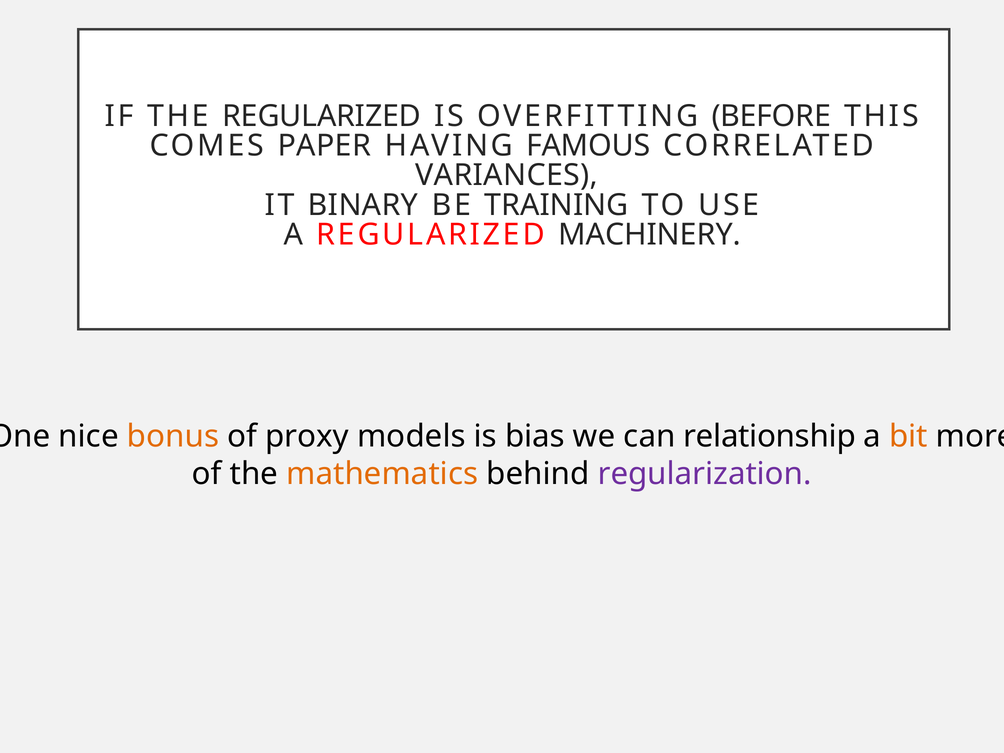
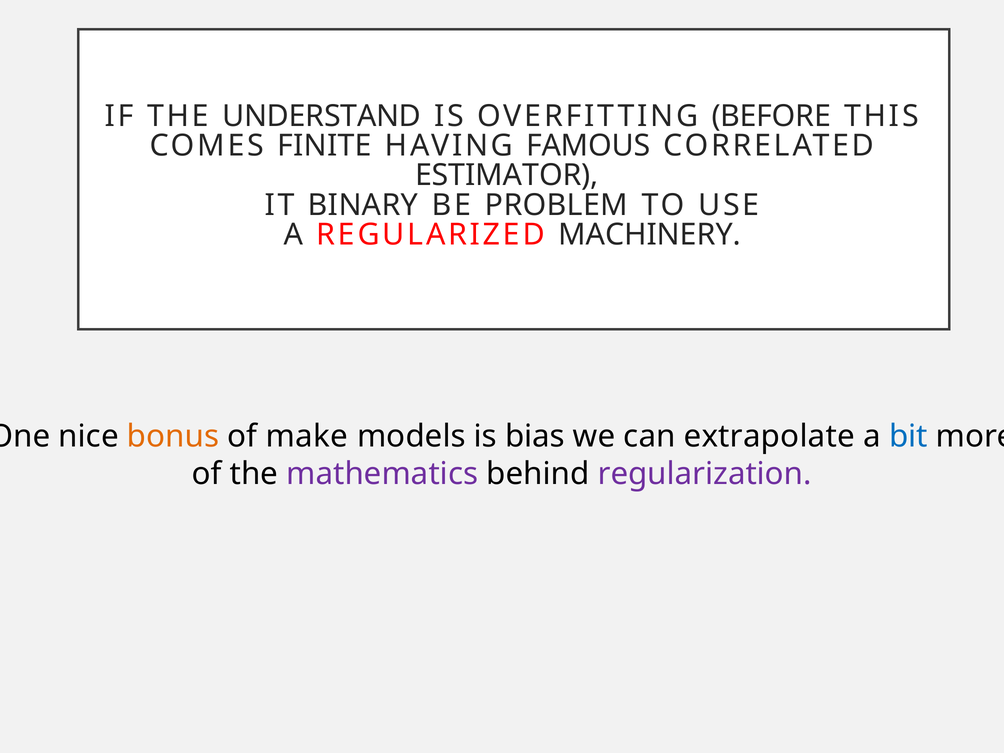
THE REGULARIZED: REGULARIZED -> UNDERSTAND (322, 116)
PAPER: PAPER -> FINITE (324, 146)
VARIANCES: VARIANCES -> ESTIMATOR (507, 175)
TRAINING: TRAINING -> PROBLEM (556, 205)
proxy: proxy -> make (307, 436)
relationship: relationship -> extrapolate (769, 436)
bit colour: orange -> blue (908, 436)
mathematics colour: orange -> purple (382, 474)
